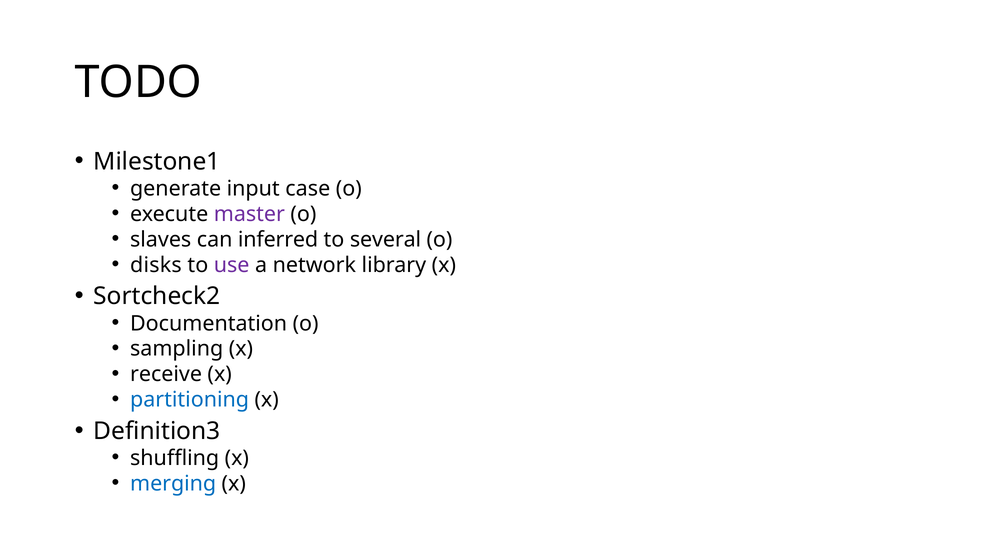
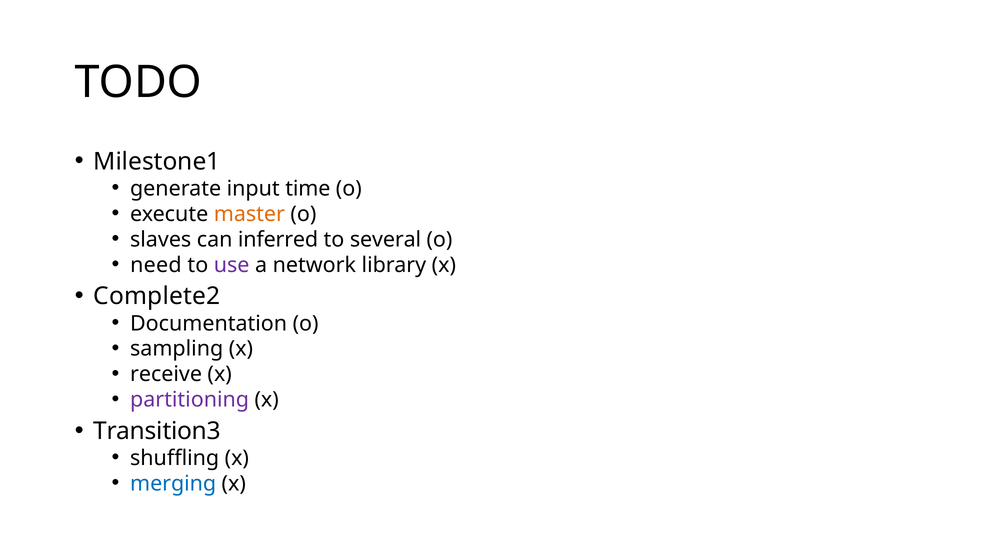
case: case -> time (308, 189)
master colour: purple -> orange (249, 214)
disks: disks -> need (156, 265)
Sortcheck2: Sortcheck2 -> Complete2 (157, 297)
partitioning colour: blue -> purple (190, 400)
Definition3: Definition3 -> Transition3 (157, 431)
